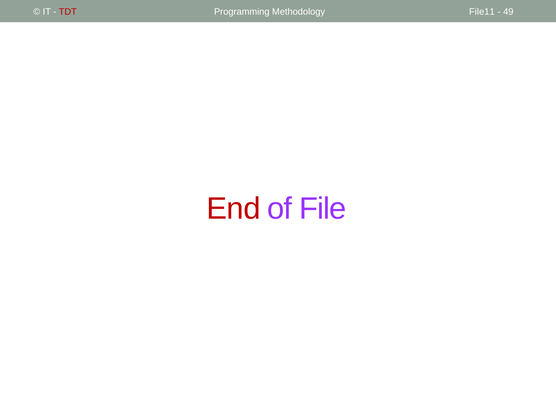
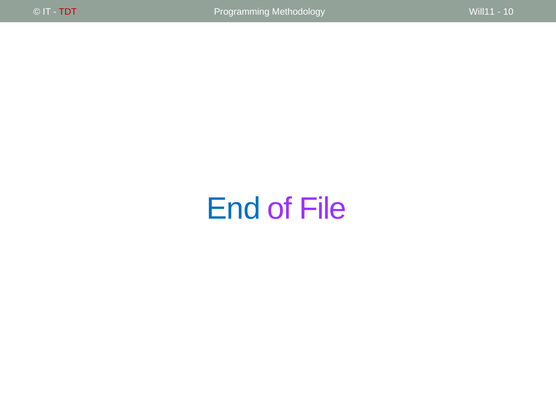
File11: File11 -> Will11 (482, 12)
49: 49 -> 10 (508, 12)
End colour: red -> blue (234, 209)
